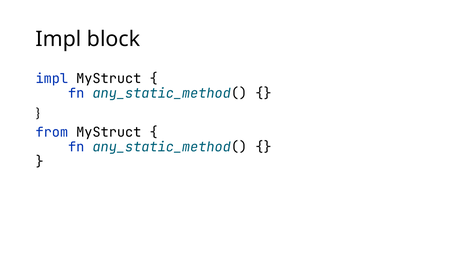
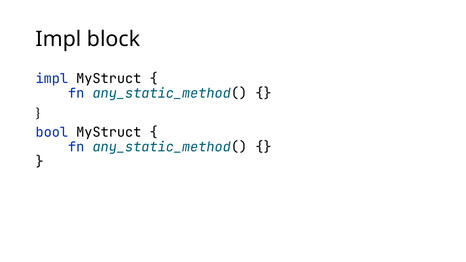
from: from -> bool (52, 132)
